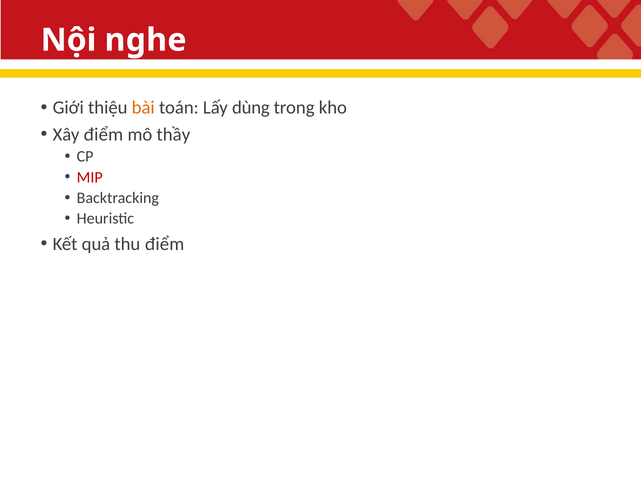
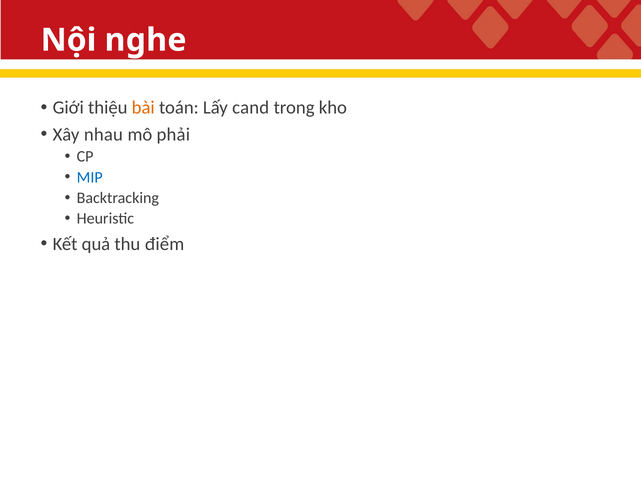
dùng: dùng -> cand (251, 108)
Xây điểm: điểm -> nhau (103, 134)
thầy: thầy -> phải (173, 134)
MIP colour: red -> blue (90, 177)
